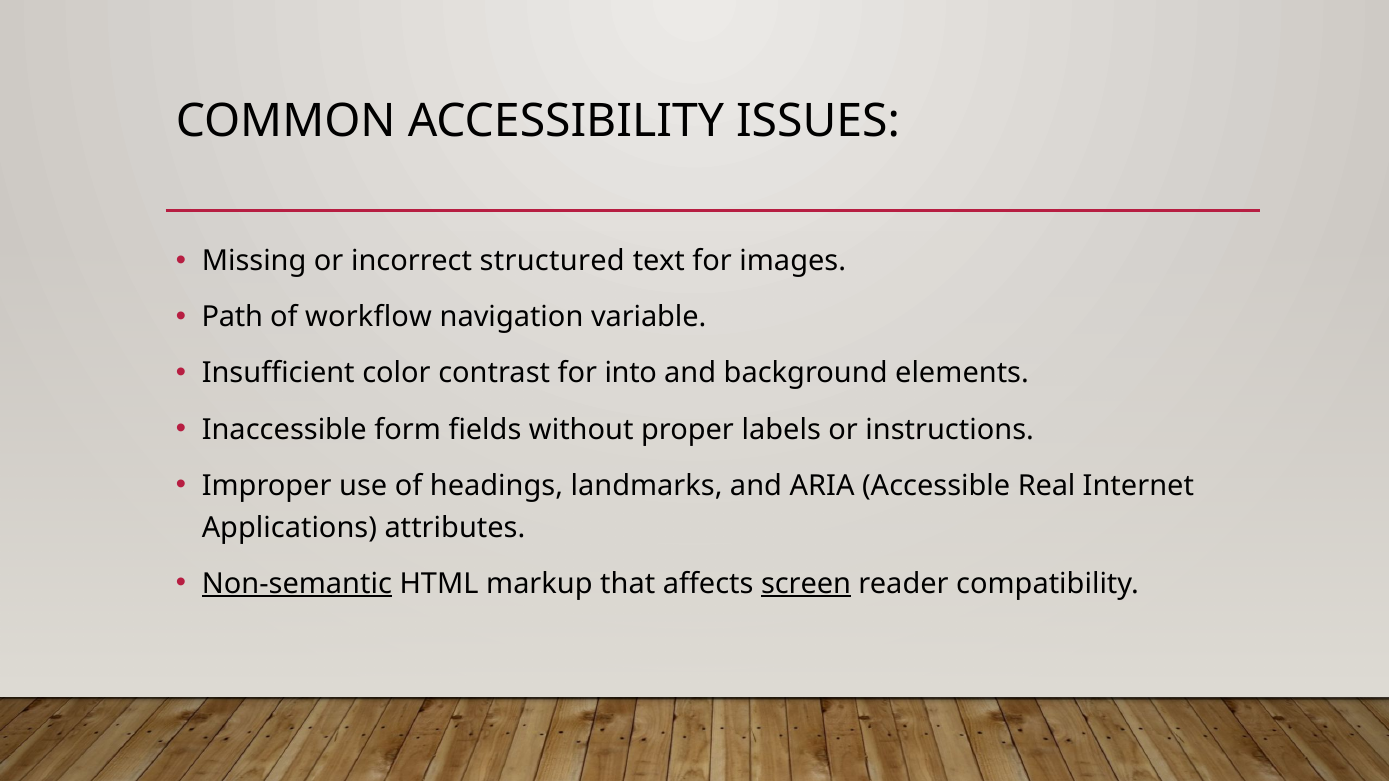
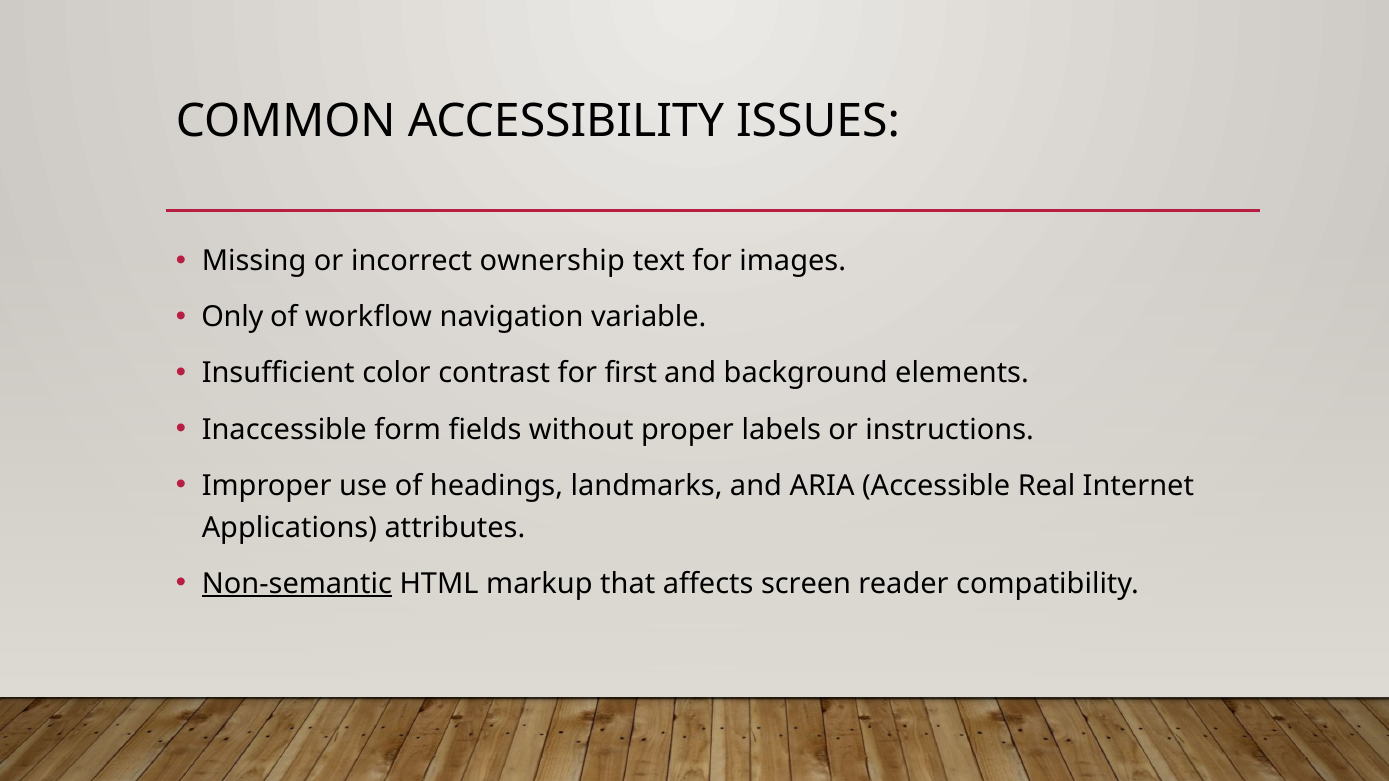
structured: structured -> ownership (552, 261)
Path: Path -> Only (232, 317)
into: into -> first (631, 374)
screen underline: present -> none (806, 584)
